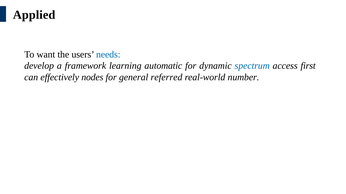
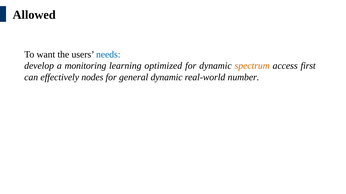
Applied: Applied -> Allowed (34, 15)
framework: framework -> monitoring (85, 66)
automatic: automatic -> optimized (163, 66)
spectrum colour: blue -> orange (252, 66)
general referred: referred -> dynamic (167, 78)
